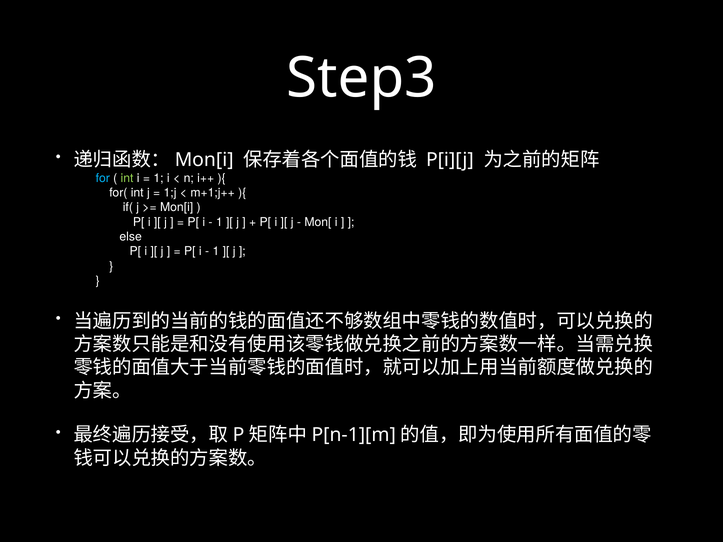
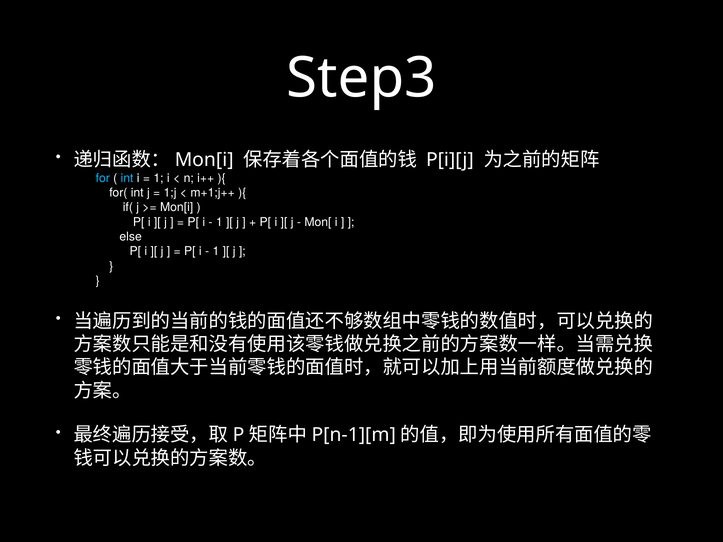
int colour: light green -> light blue (127, 178)
